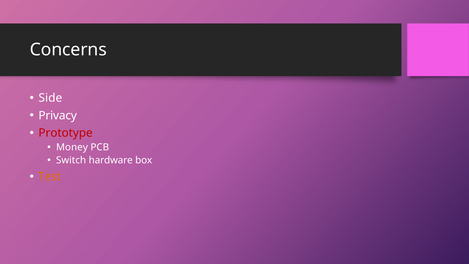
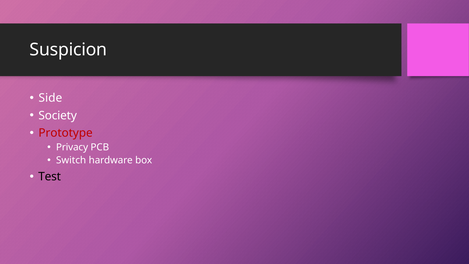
Concerns: Concerns -> Suspicion (68, 50)
Privacy: Privacy -> Society (58, 115)
Money: Money -> Privacy (72, 147)
Test colour: orange -> black (50, 177)
